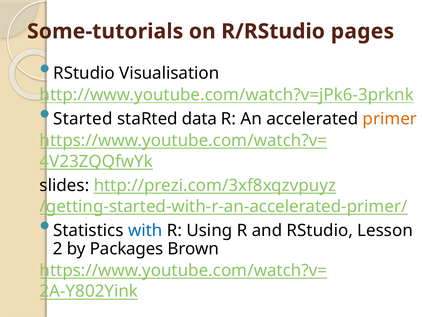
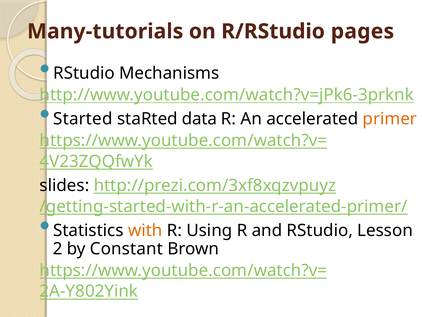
Some-tutorials: Some-tutorials -> Many-tutorials (105, 31)
Visualisation: Visualisation -> Mechanisms (169, 73)
with colour: blue -> orange (145, 230)
Packages: Packages -> Constant (126, 249)
